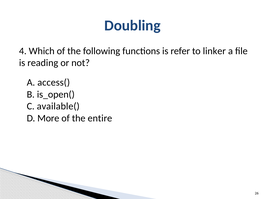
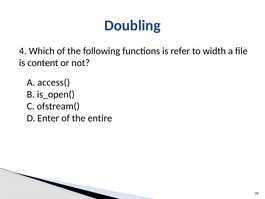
linker: linker -> width (214, 51)
reading: reading -> content (43, 63)
available(: available( -> ofstream( (58, 106)
More: More -> Enter (48, 118)
